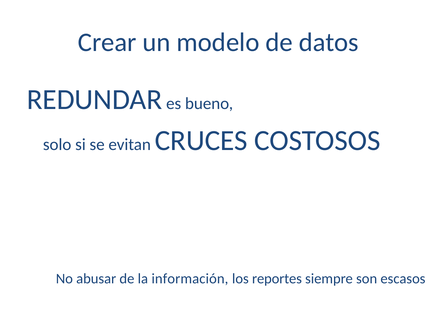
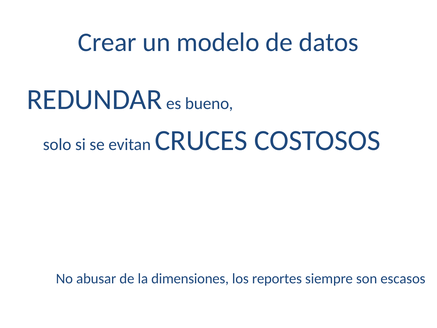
información: información -> dimensiones (190, 279)
